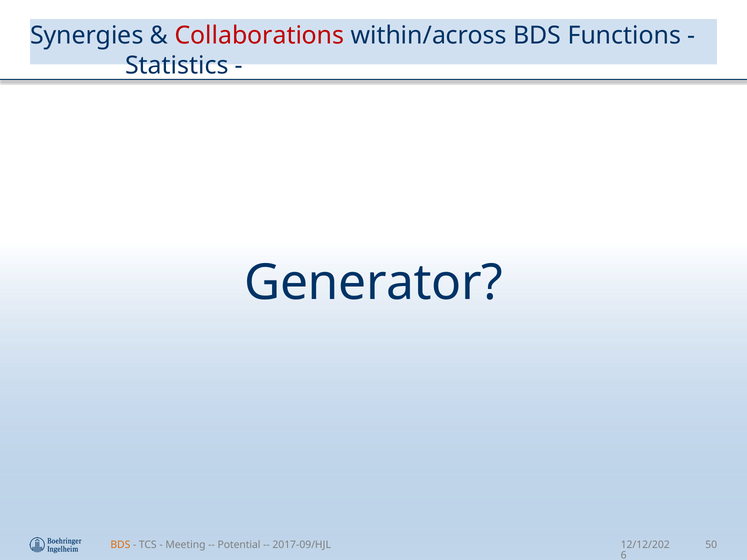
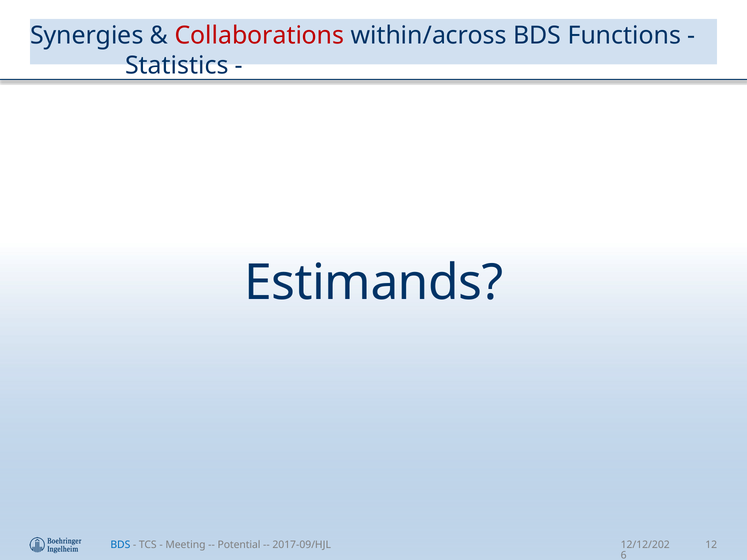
Generator: Generator -> Estimands (374, 283)
BDS colour: orange -> blue (120, 545)
50: 50 -> 12 (711, 545)
